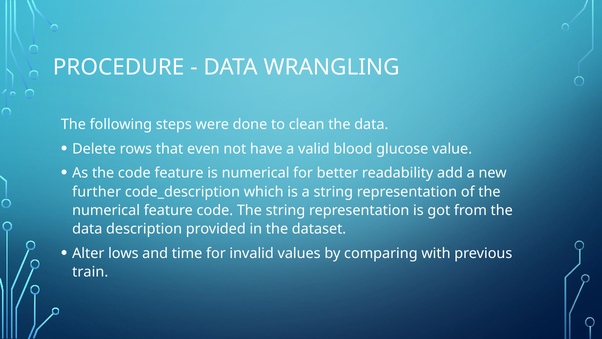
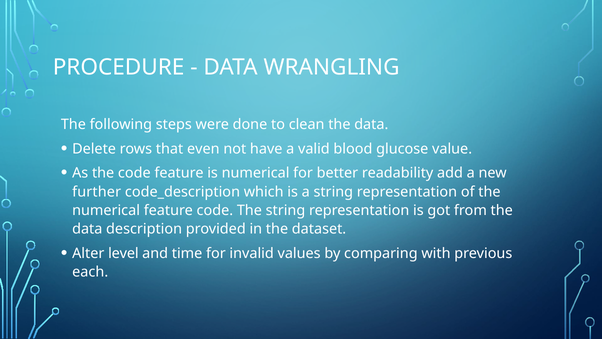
lows: lows -> level (123, 253)
train: train -> each (90, 272)
